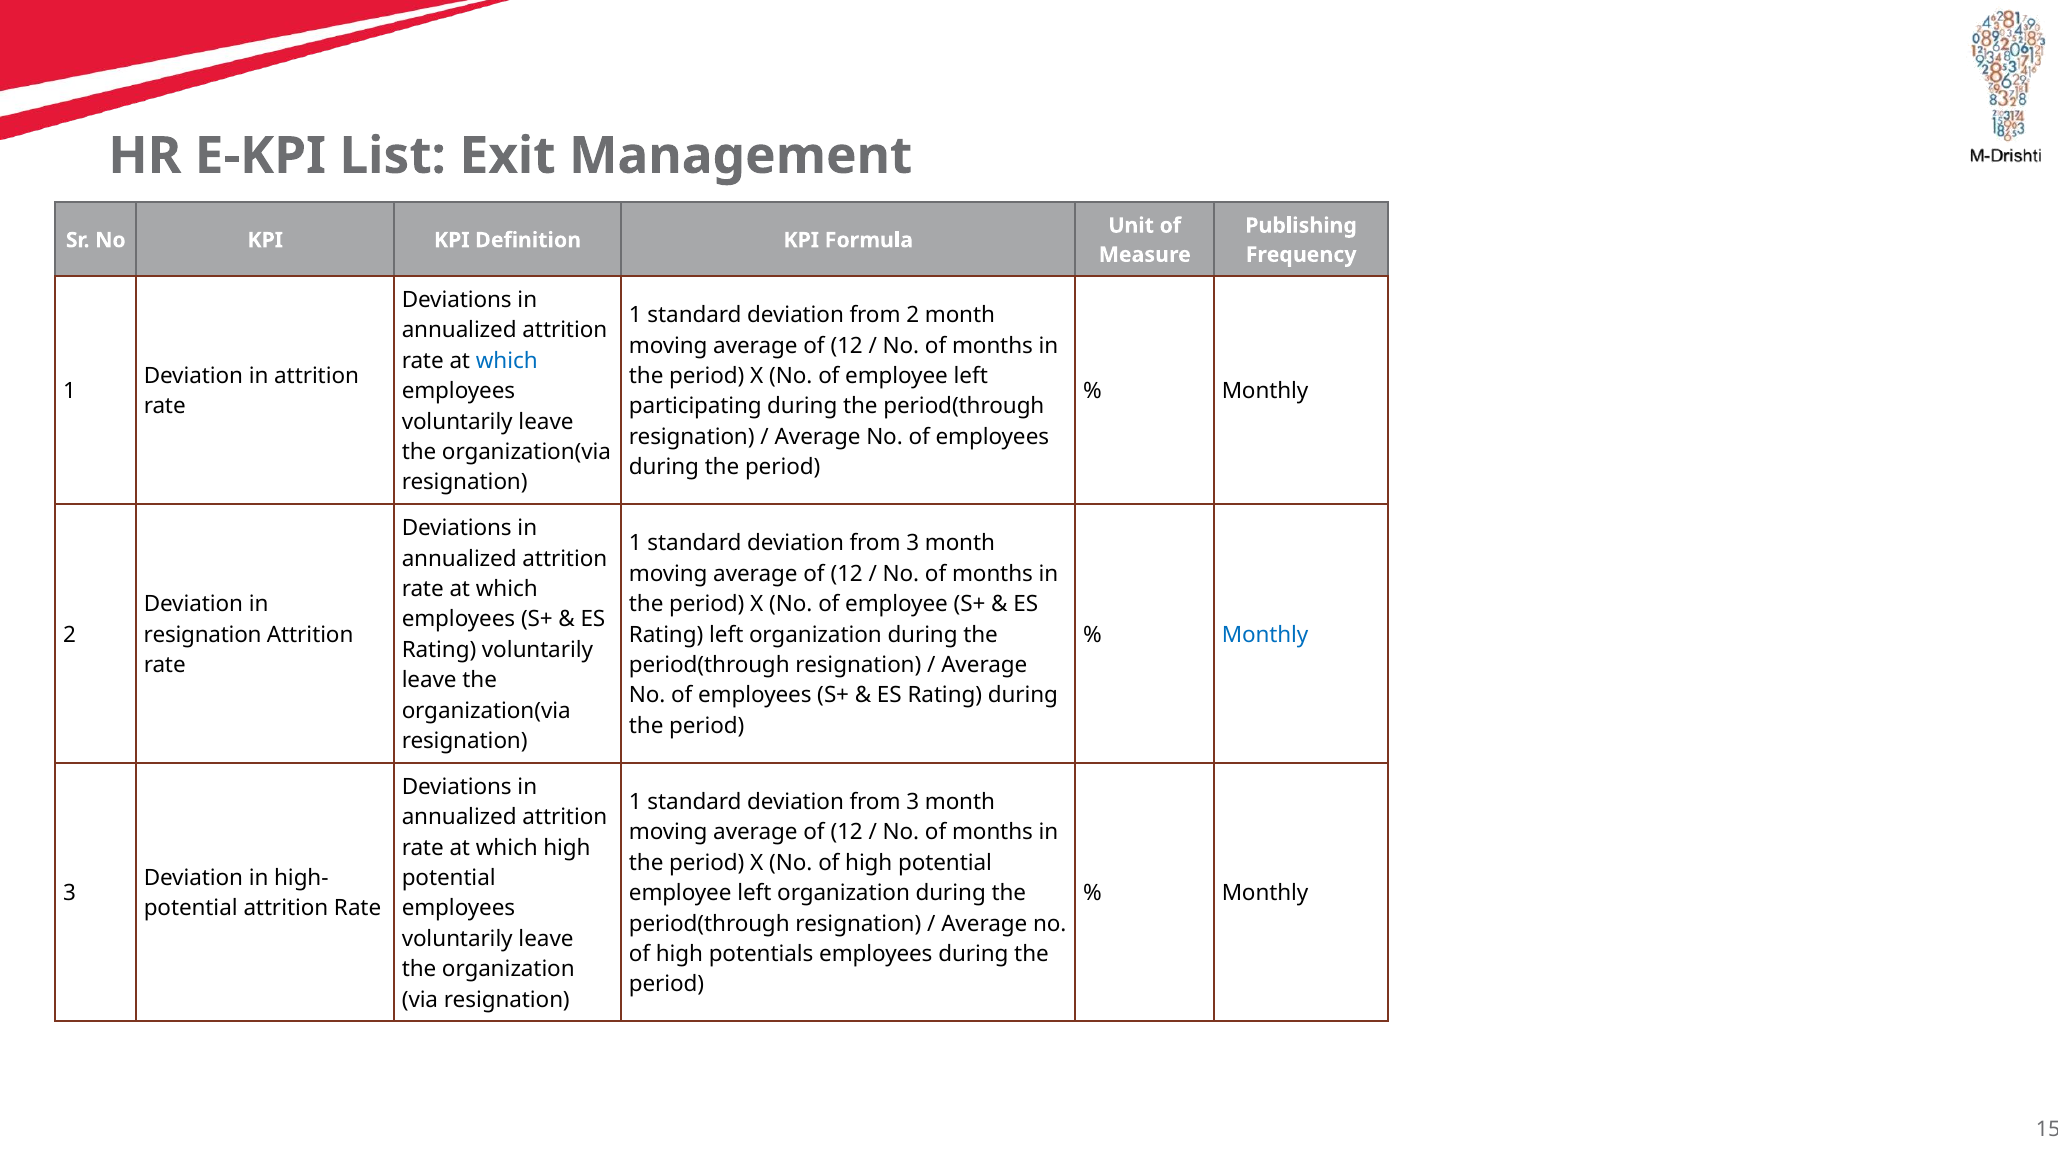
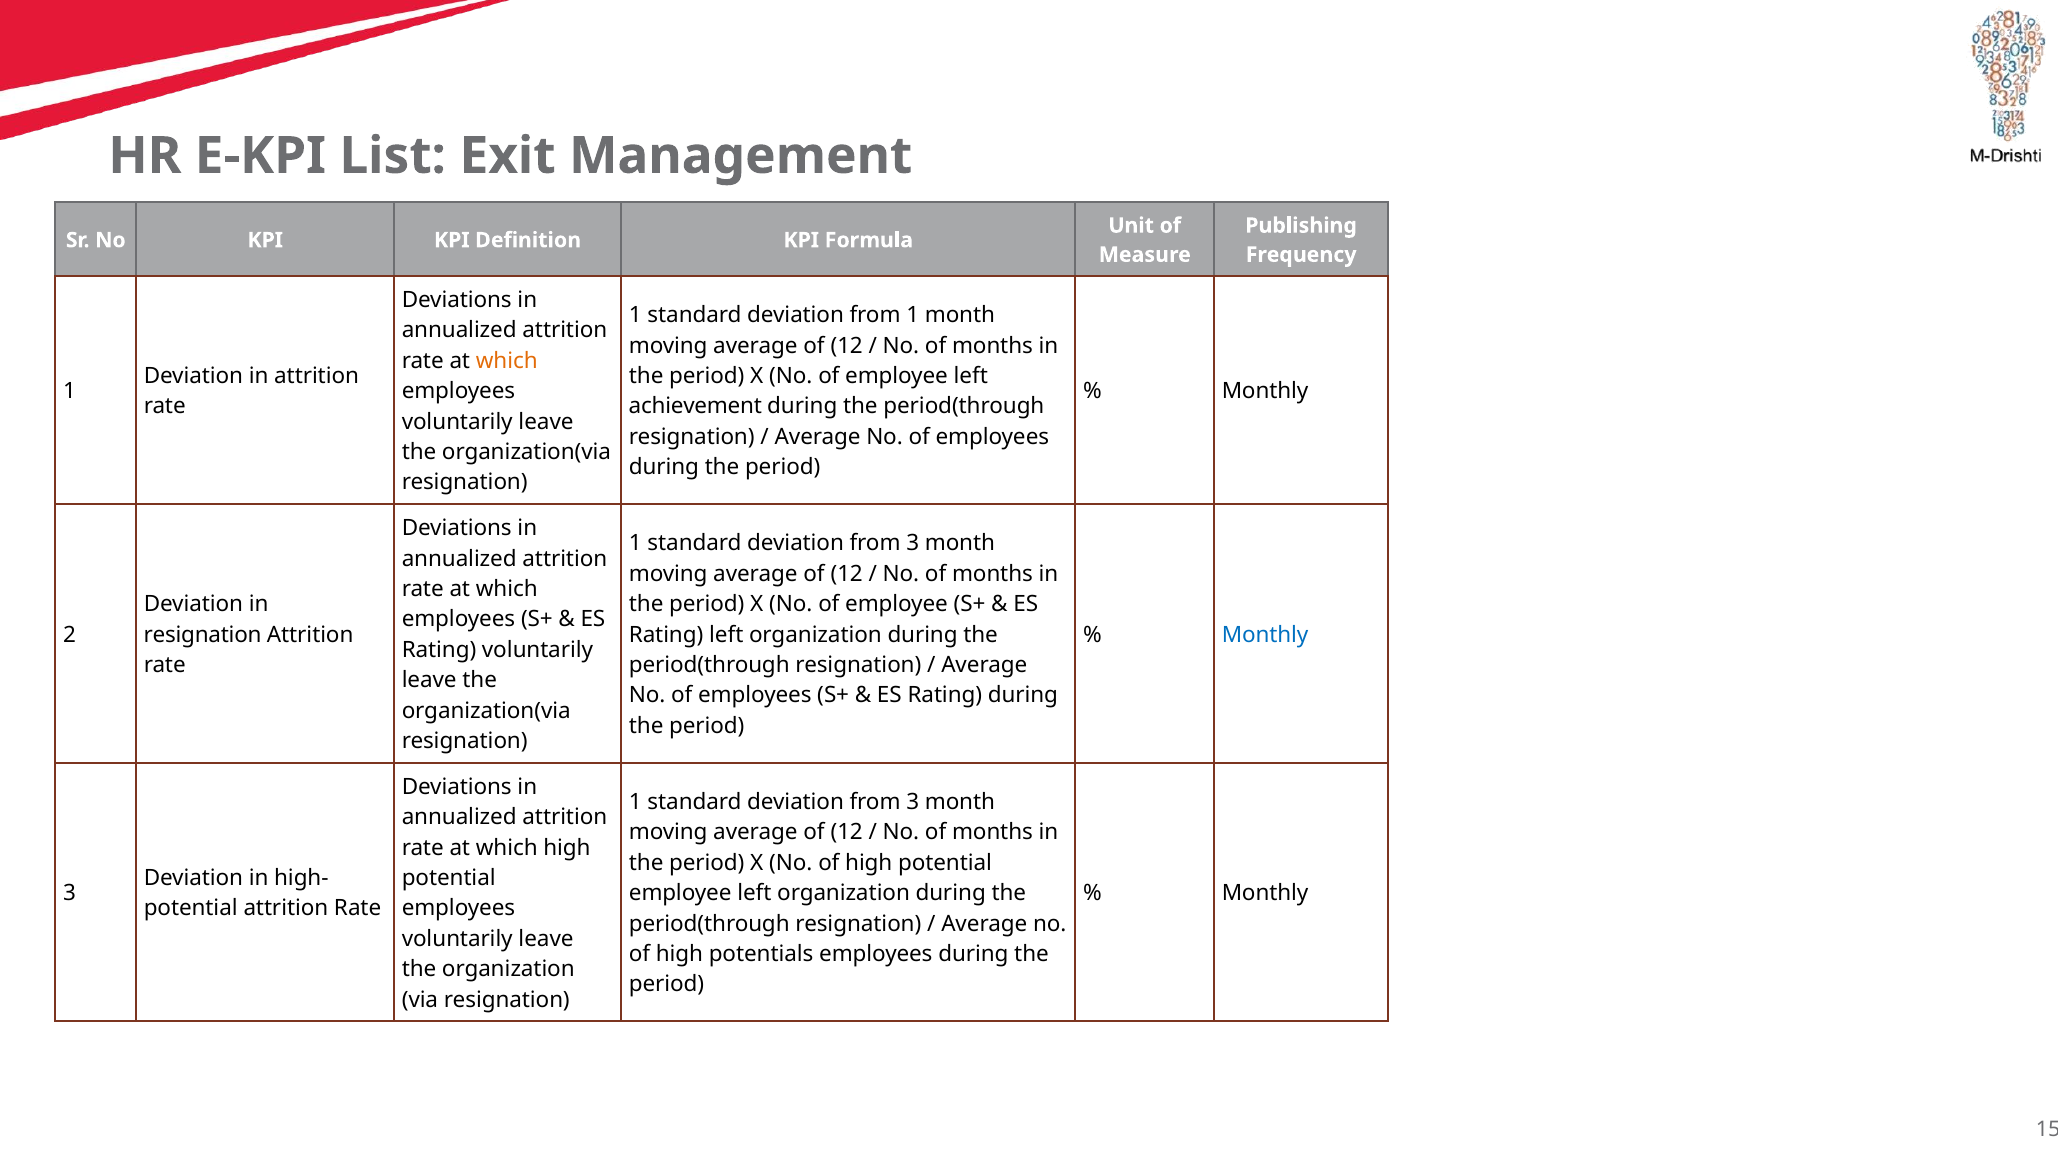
from 2: 2 -> 1 (913, 315)
which colour: blue -> orange (507, 361)
participating: participating -> achievement (695, 406)
